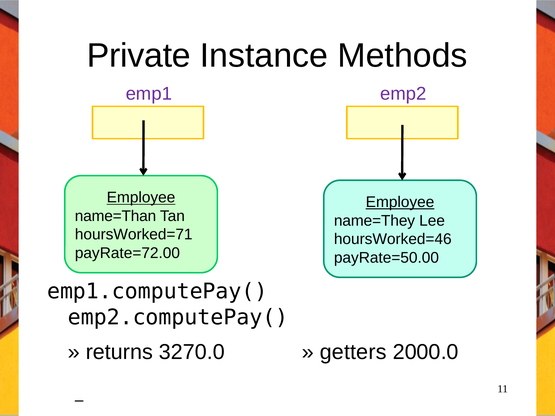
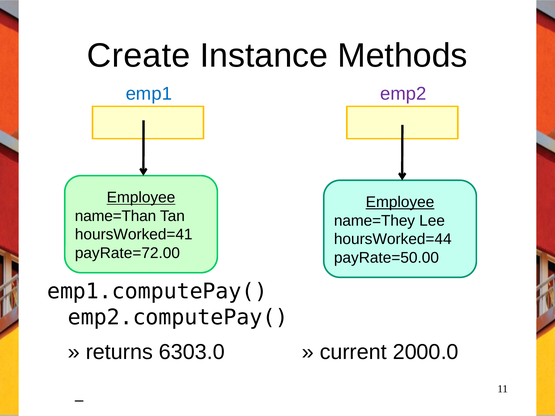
Private: Private -> Create (139, 56)
emp1 colour: purple -> blue (149, 94)
hoursWorked=71: hoursWorked=71 -> hoursWorked=41 (134, 235)
hoursWorked=46: hoursWorked=46 -> hoursWorked=44 (393, 239)
3270.0: 3270.0 -> 6303.0 (192, 352)
getters: getters -> current (353, 352)
